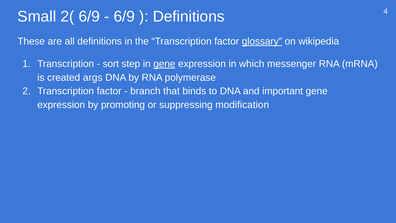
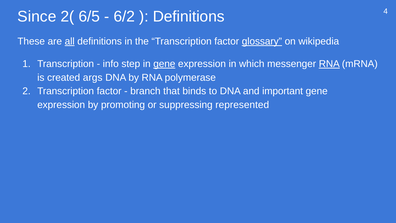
Small: Small -> Since (37, 17)
2( 6/9: 6/9 -> 6/5 (89, 17)
6/9: 6/9 -> 6/2 (124, 17)
all underline: none -> present (70, 41)
sort: sort -> info (111, 64)
RNA underline: none -> present (329, 64)
modification: modification -> represented (242, 105)
